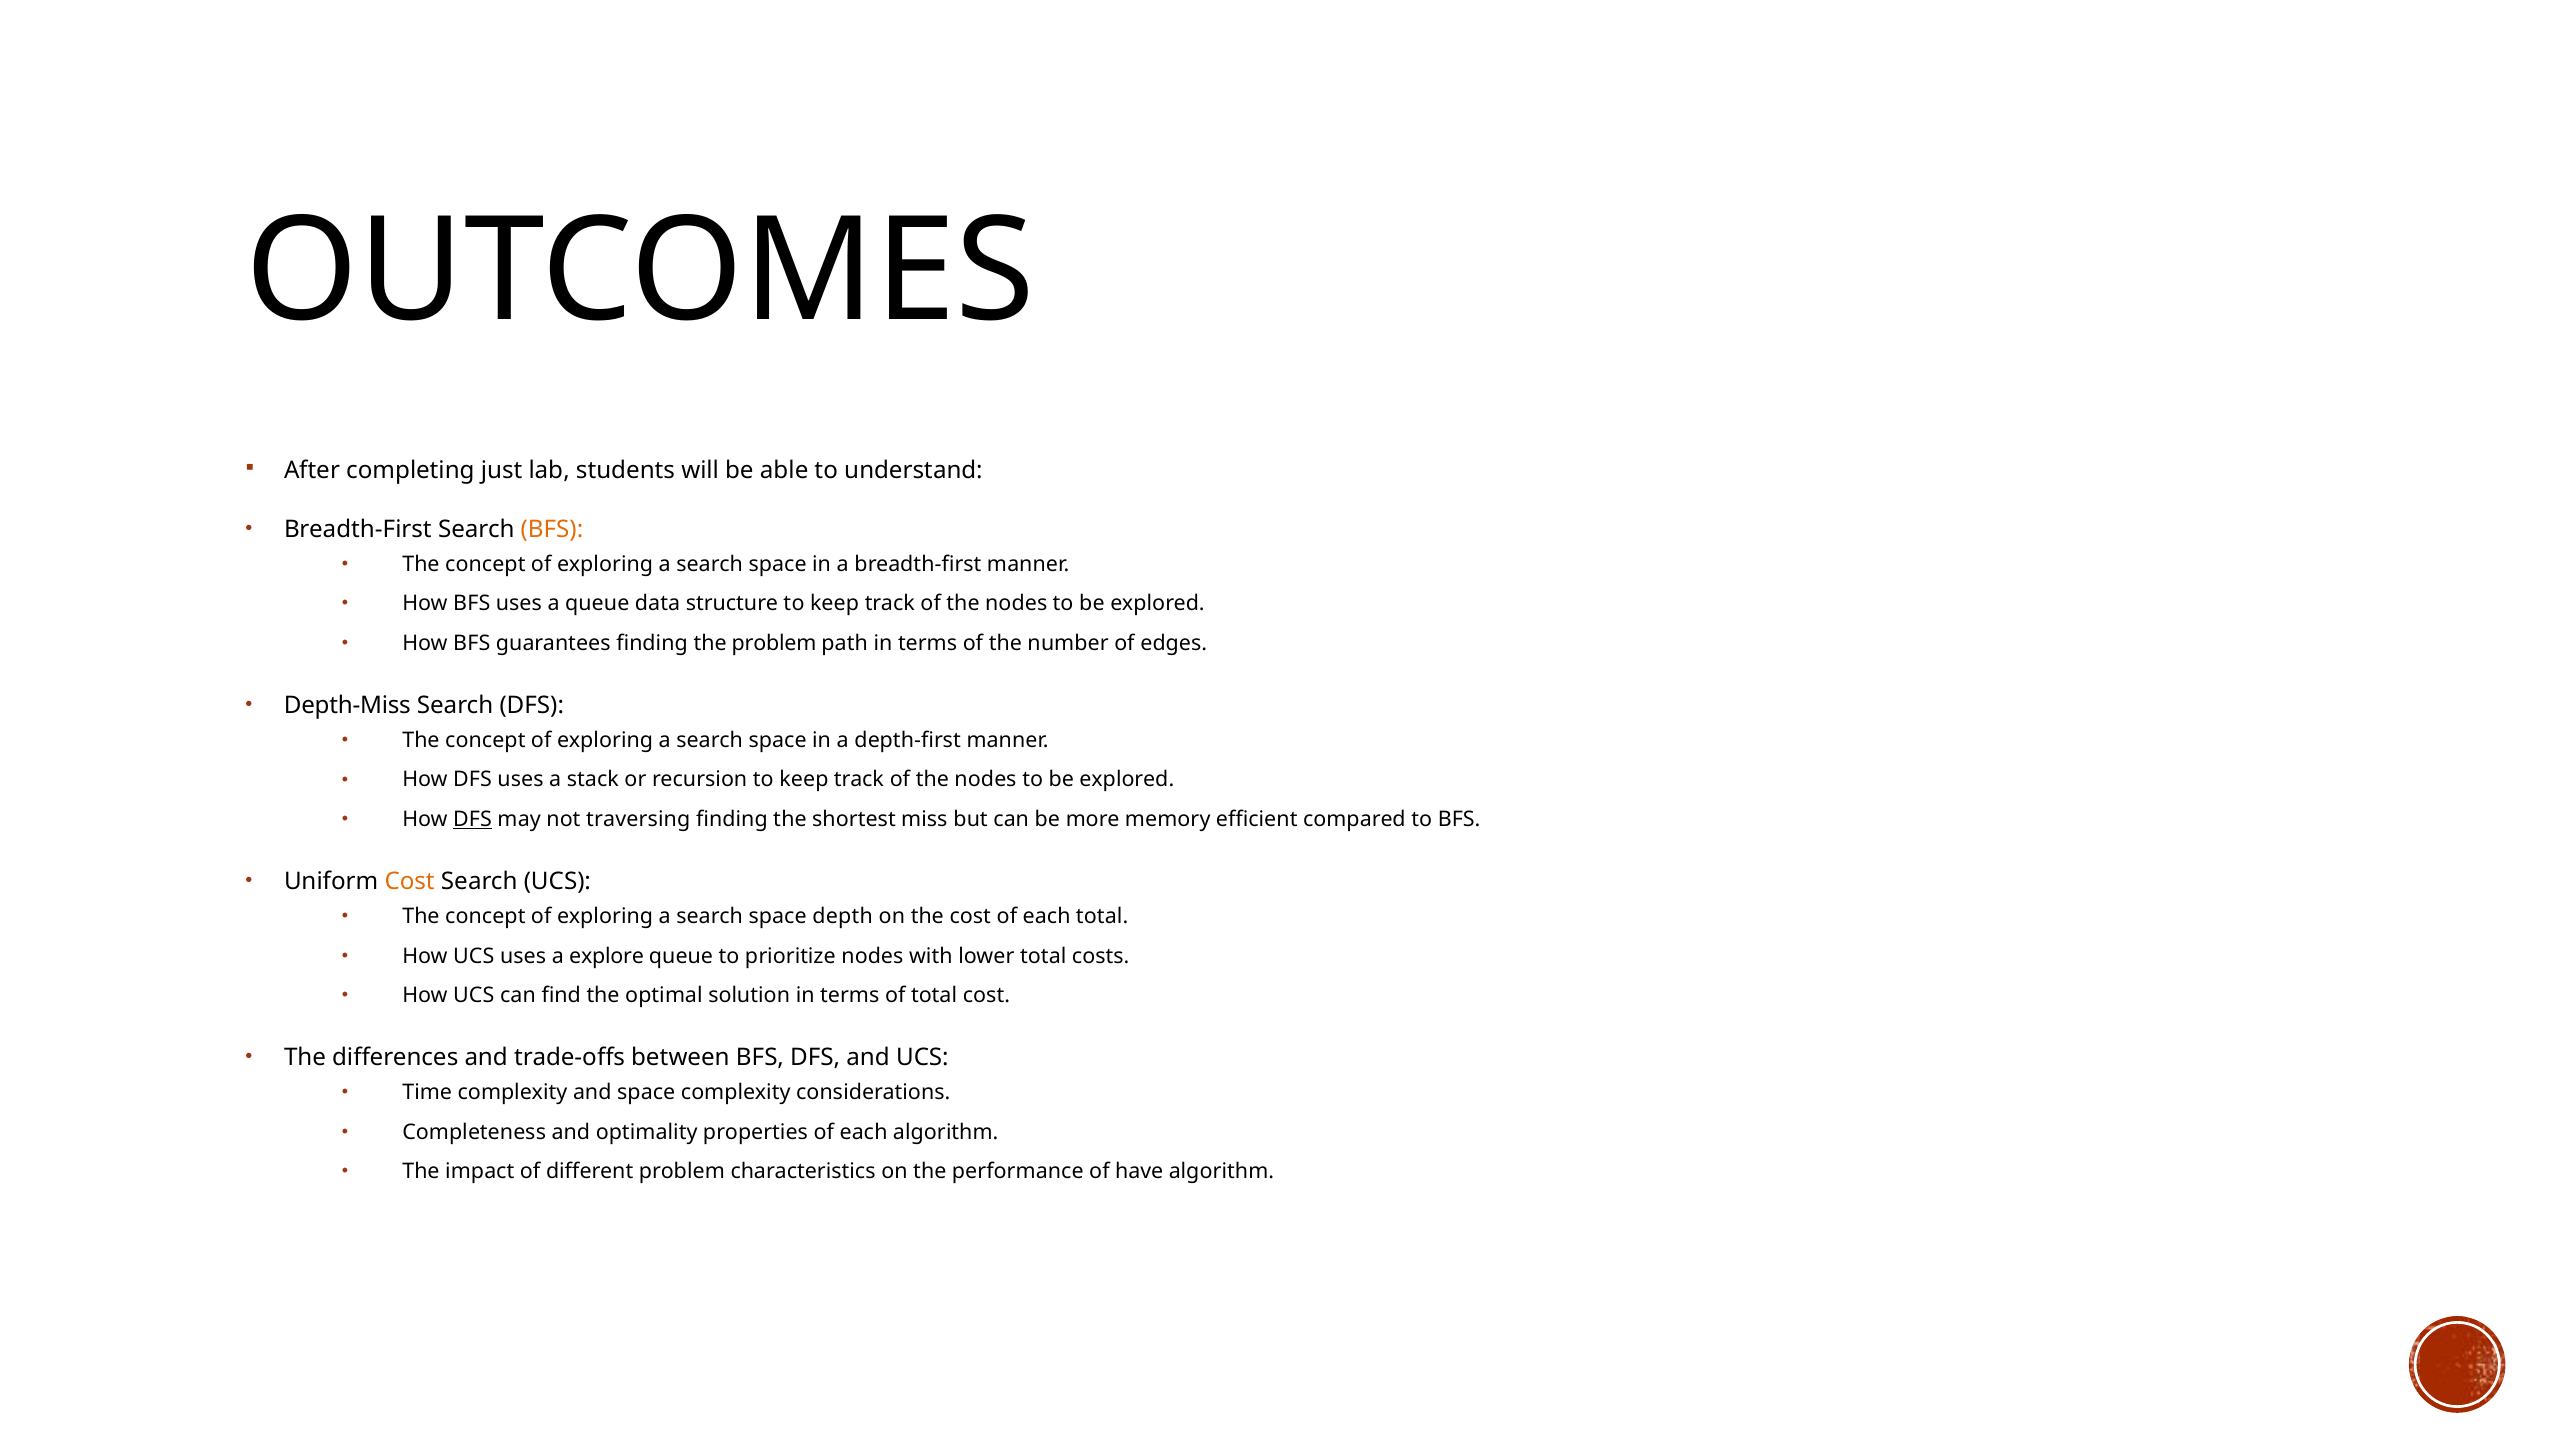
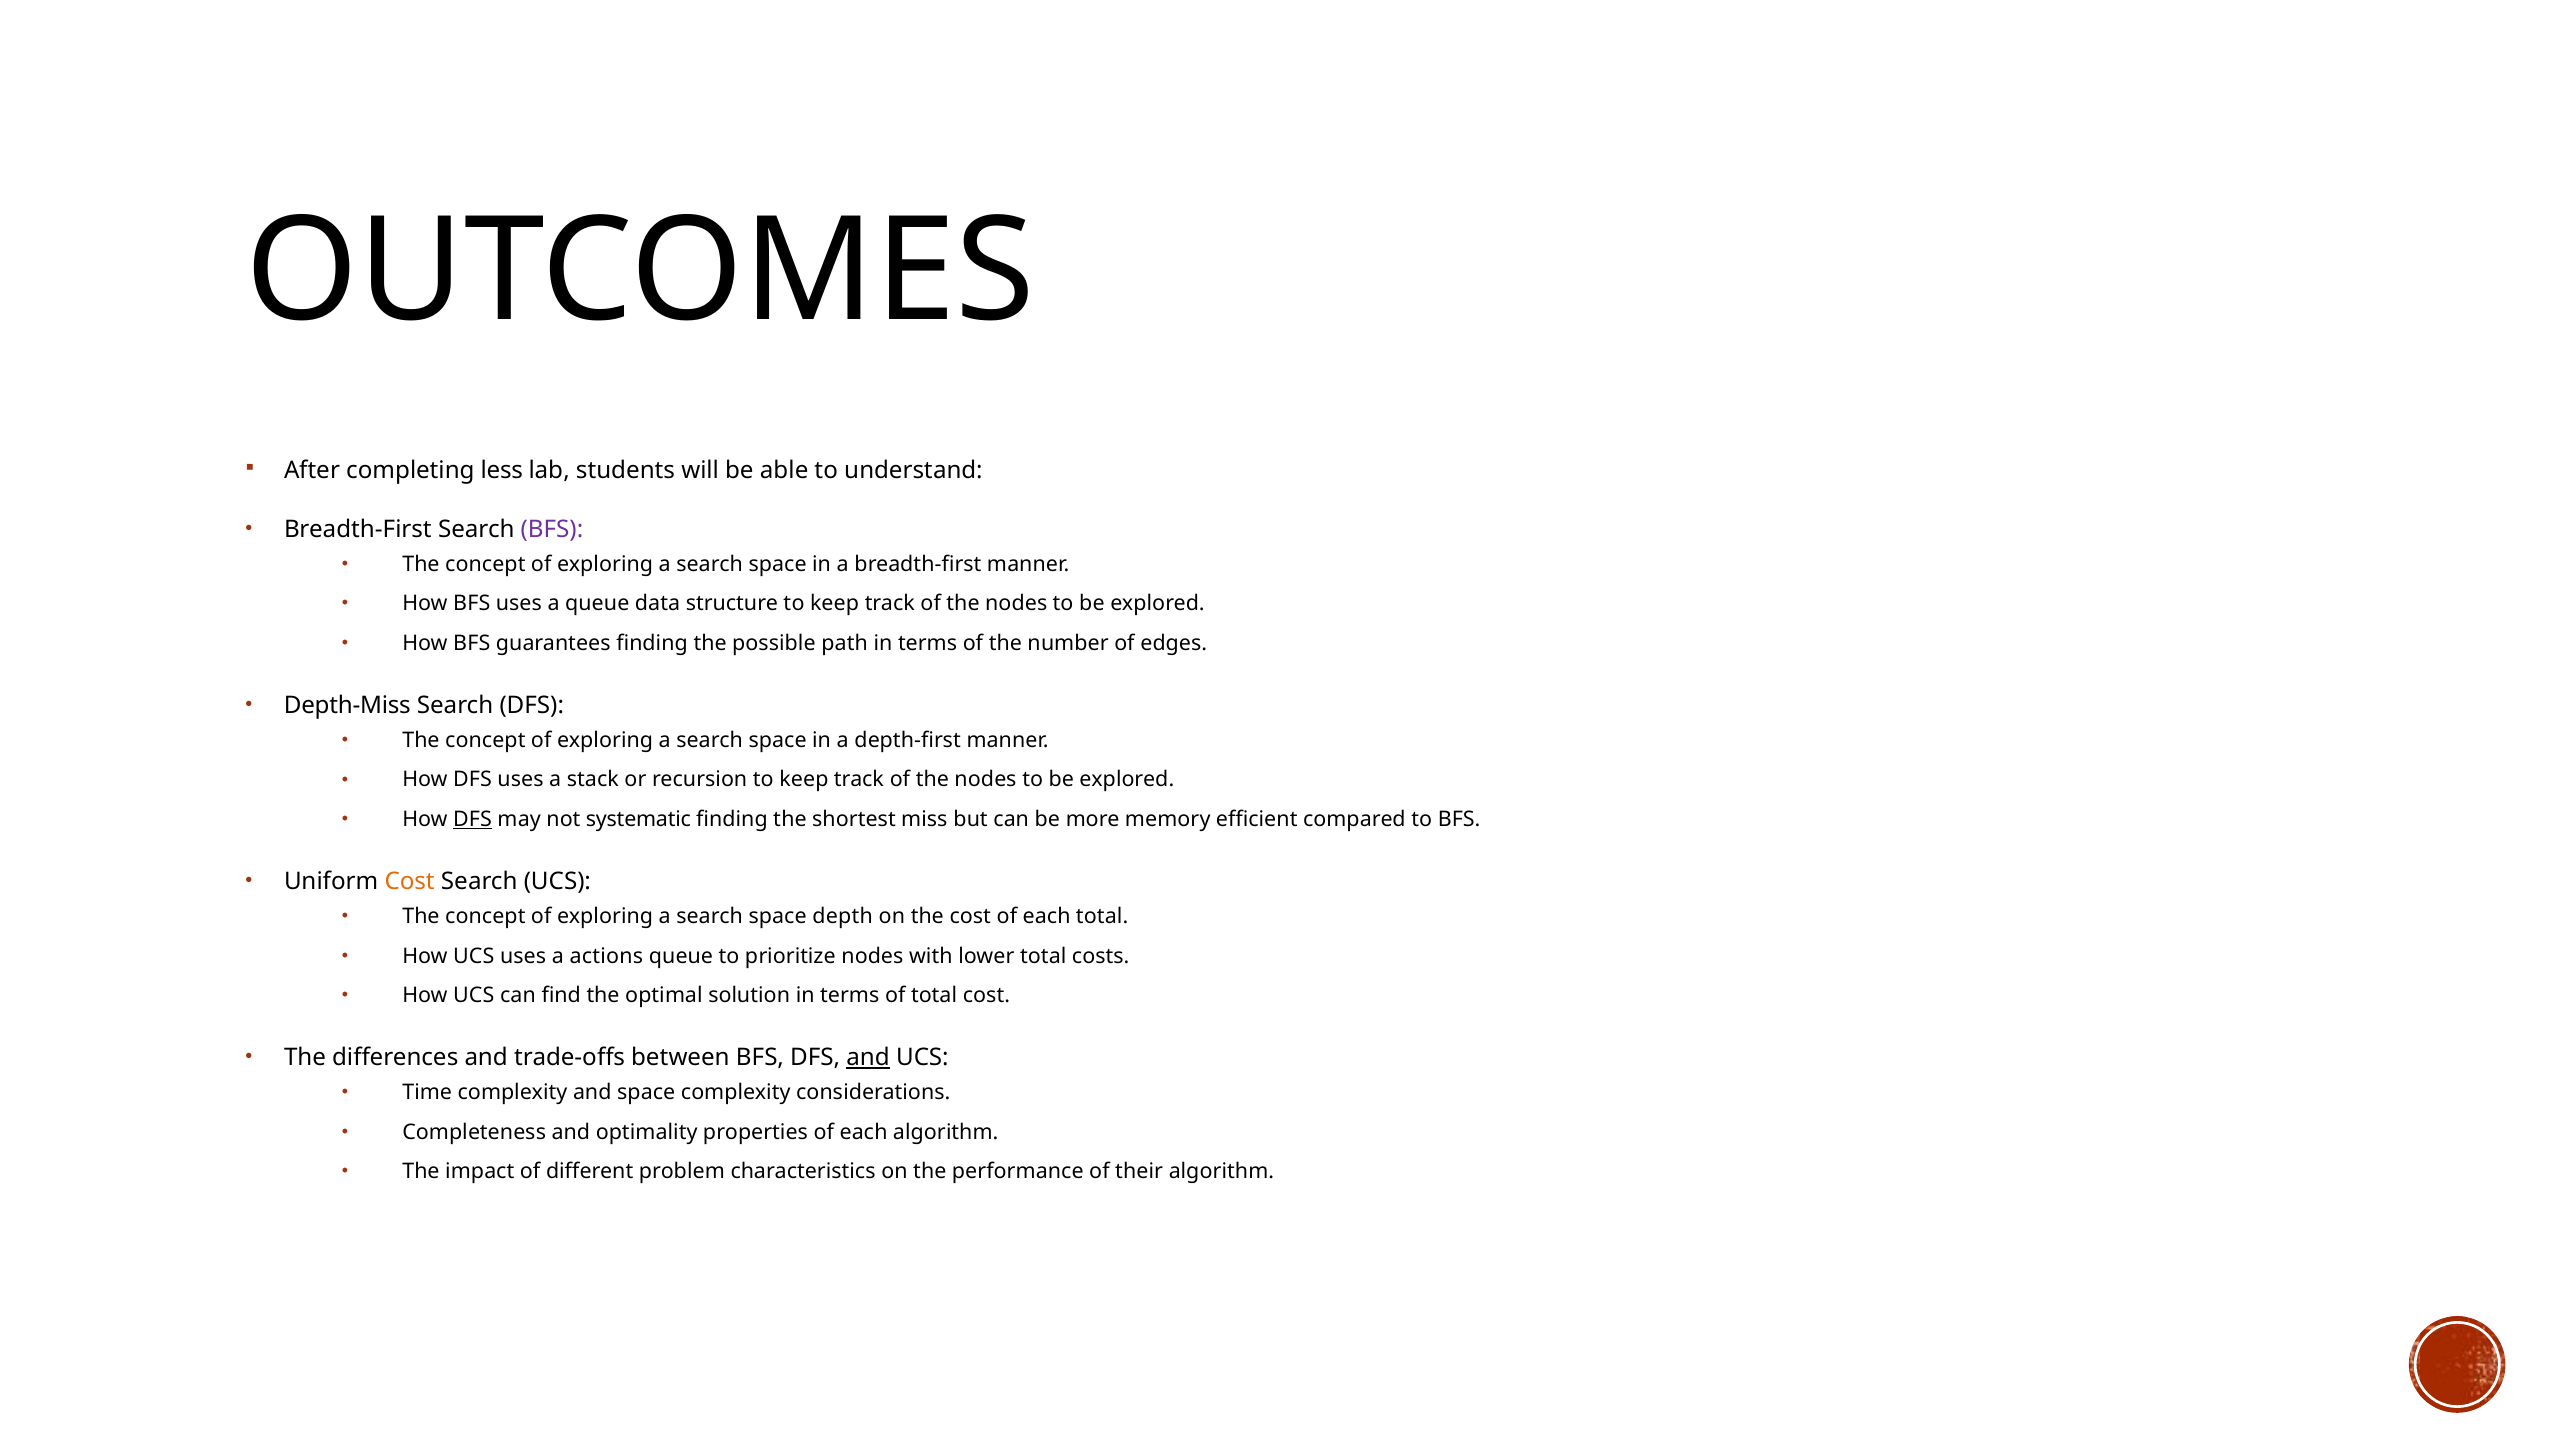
just: just -> less (502, 471)
BFS colour: orange -> purple (552, 529)
the problem: problem -> possible (774, 643)
traversing: traversing -> systematic (638, 819)
explore: explore -> actions (606, 956)
and underline: none -> present (868, 1057)
have: have -> their (1139, 1171)
